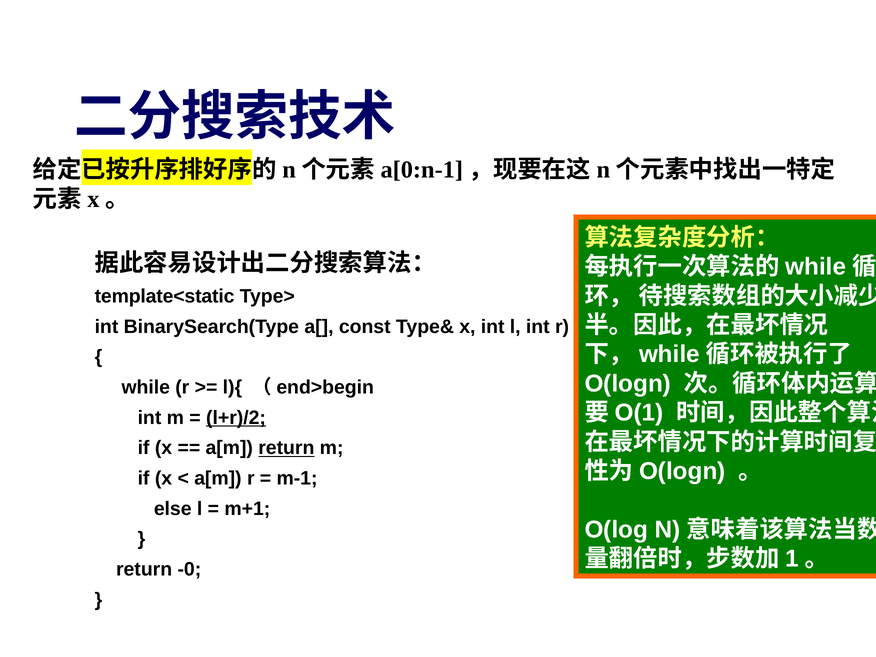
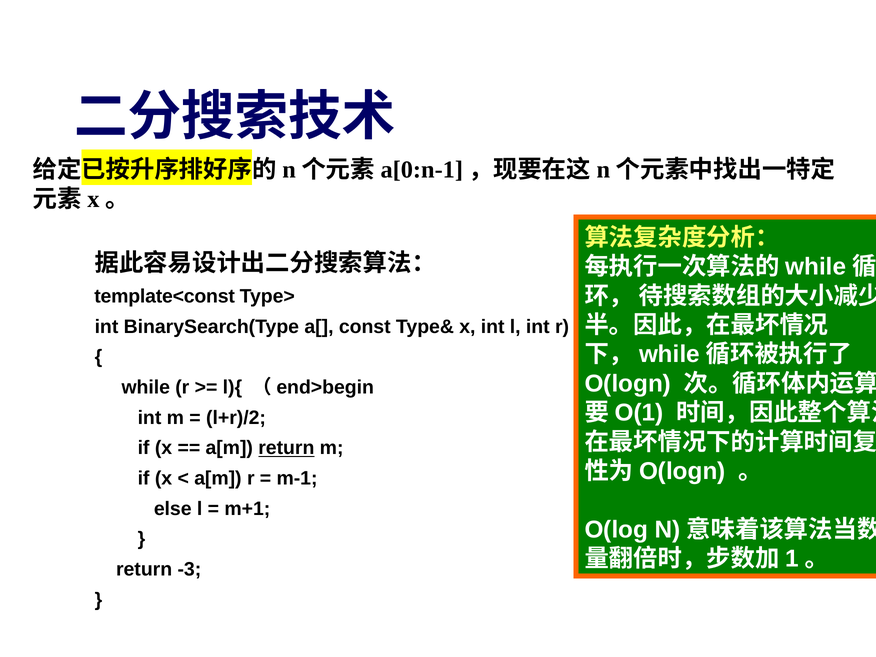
template<static: template<static -> template<const (165, 296)
l+r)/2 underline: present -> none (236, 418)
-0: -0 -> -3 (189, 569)
